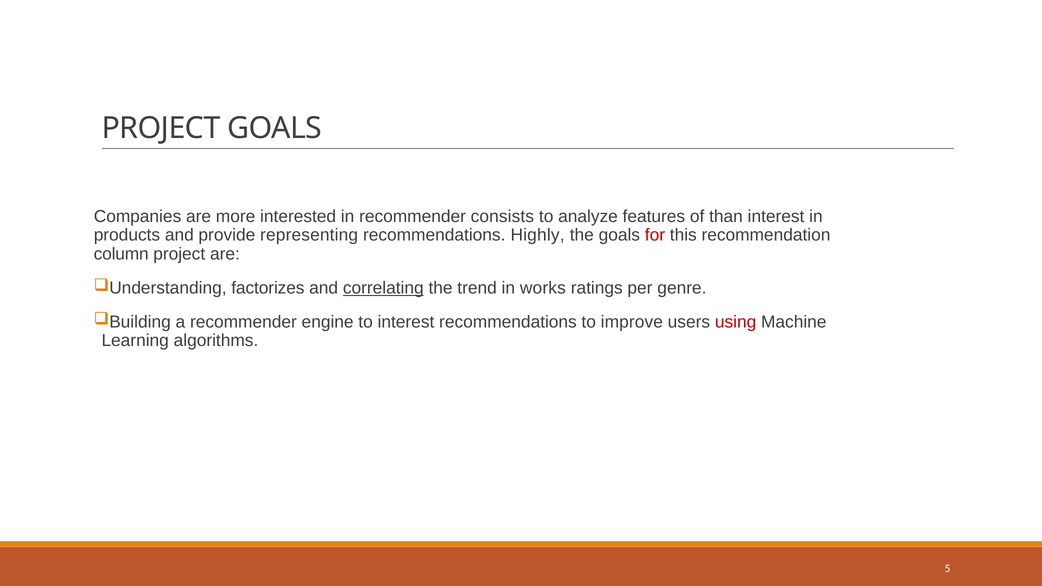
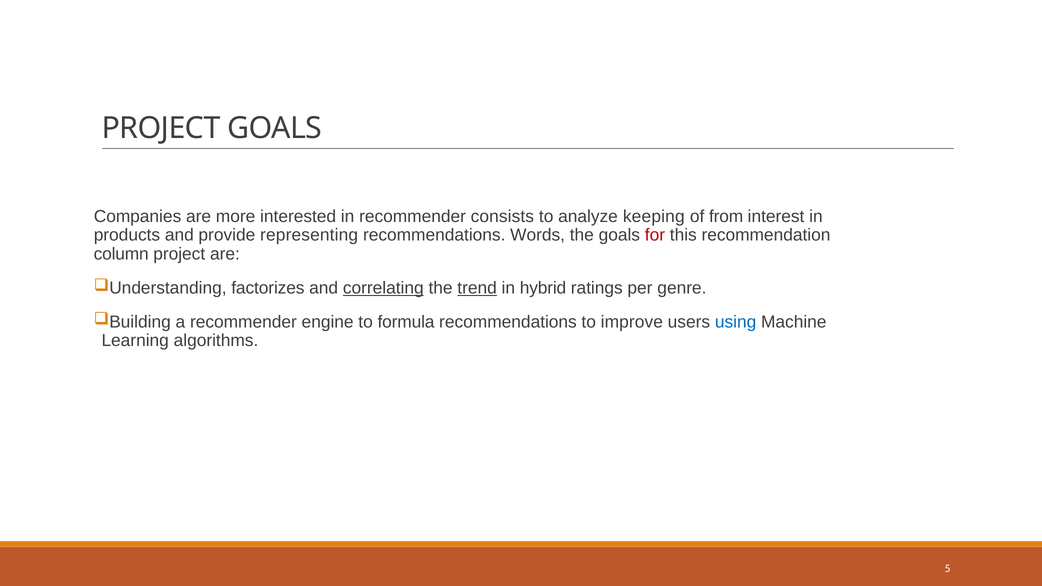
features: features -> keeping (654, 217)
than: than -> from (726, 217)
Highly: Highly -> Words (538, 235)
trend underline: none -> present (477, 288)
works: works -> hybrid (543, 288)
to interest: interest -> formula (406, 322)
using colour: red -> blue (736, 322)
